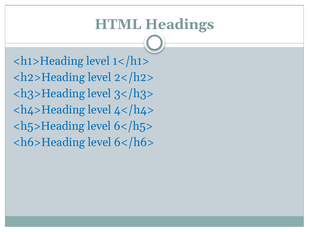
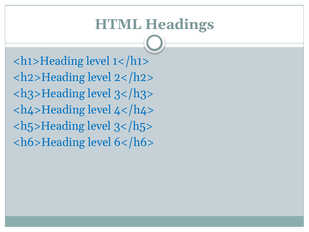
6</h5>: 6</h5> -> 3</h5> (133, 126)
